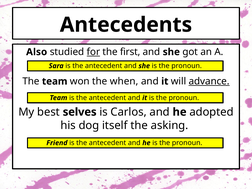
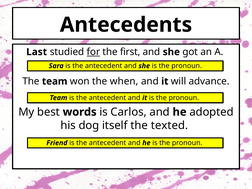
Also: Also -> Last (37, 52)
advance underline: present -> none (209, 81)
selves: selves -> words (80, 112)
asking: asking -> texted (169, 125)
